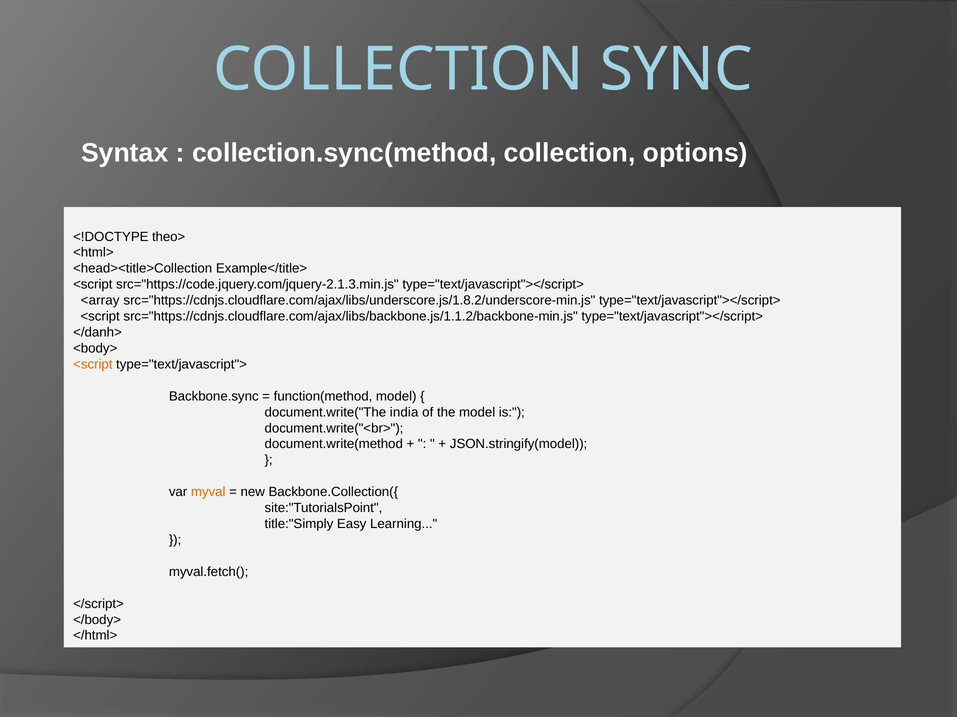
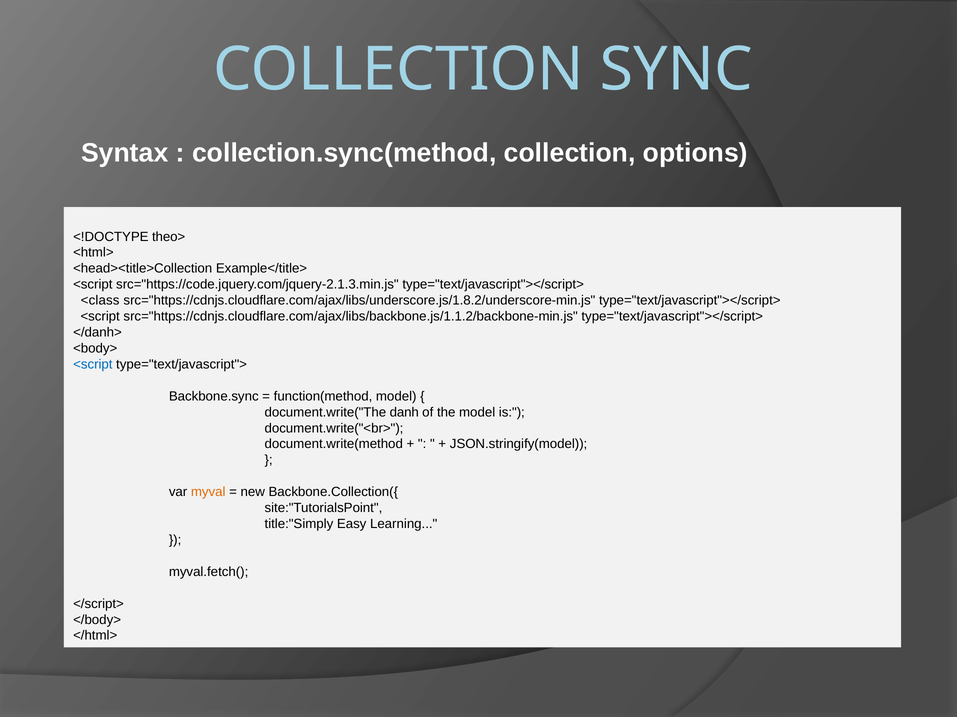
<array: <array -> <class (100, 301)
<script colour: orange -> blue (93, 365)
india: india -> danh (404, 413)
